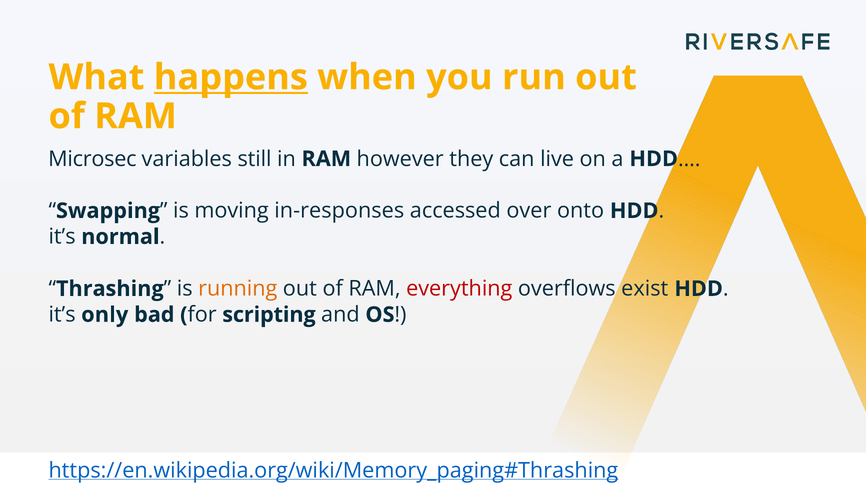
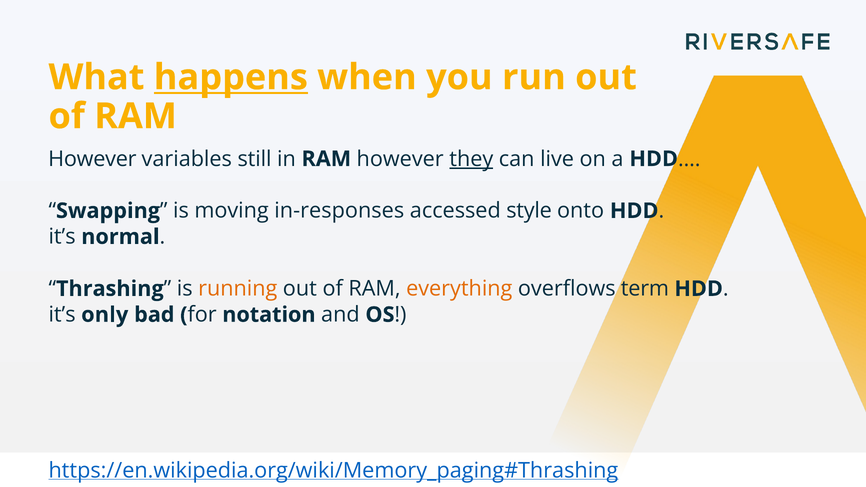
Microsec: Microsec -> However (92, 159)
they underline: none -> present (471, 159)
over: over -> style (529, 211)
everything colour: red -> orange (459, 289)
exist: exist -> term (645, 289)
scripting: scripting -> notation (269, 315)
